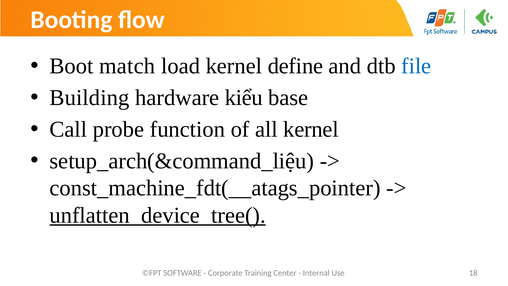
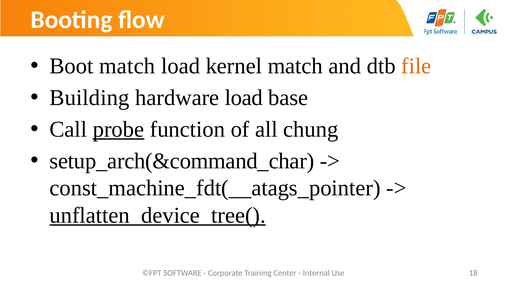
kernel define: define -> match (295, 66)
file colour: blue -> orange (416, 66)
hardware kiểu: kiểu -> load (244, 98)
probe underline: none -> present (118, 129)
all kernel: kernel -> chung (311, 129)
setup_arch(&command_liệu: setup_arch(&command_liệu -> setup_arch(&command_char (182, 161)
